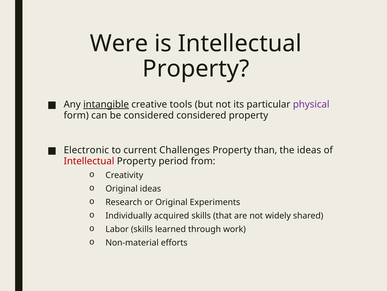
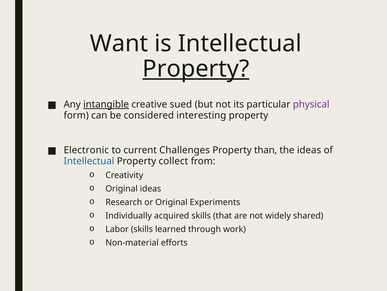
Were: Were -> Want (119, 43)
Property underline: none -> present (196, 69)
tools: tools -> sued (181, 104)
considered considered: considered -> interesting (201, 115)
Intellectual colour: red -> blue (89, 161)
period: period -> collect (173, 161)
